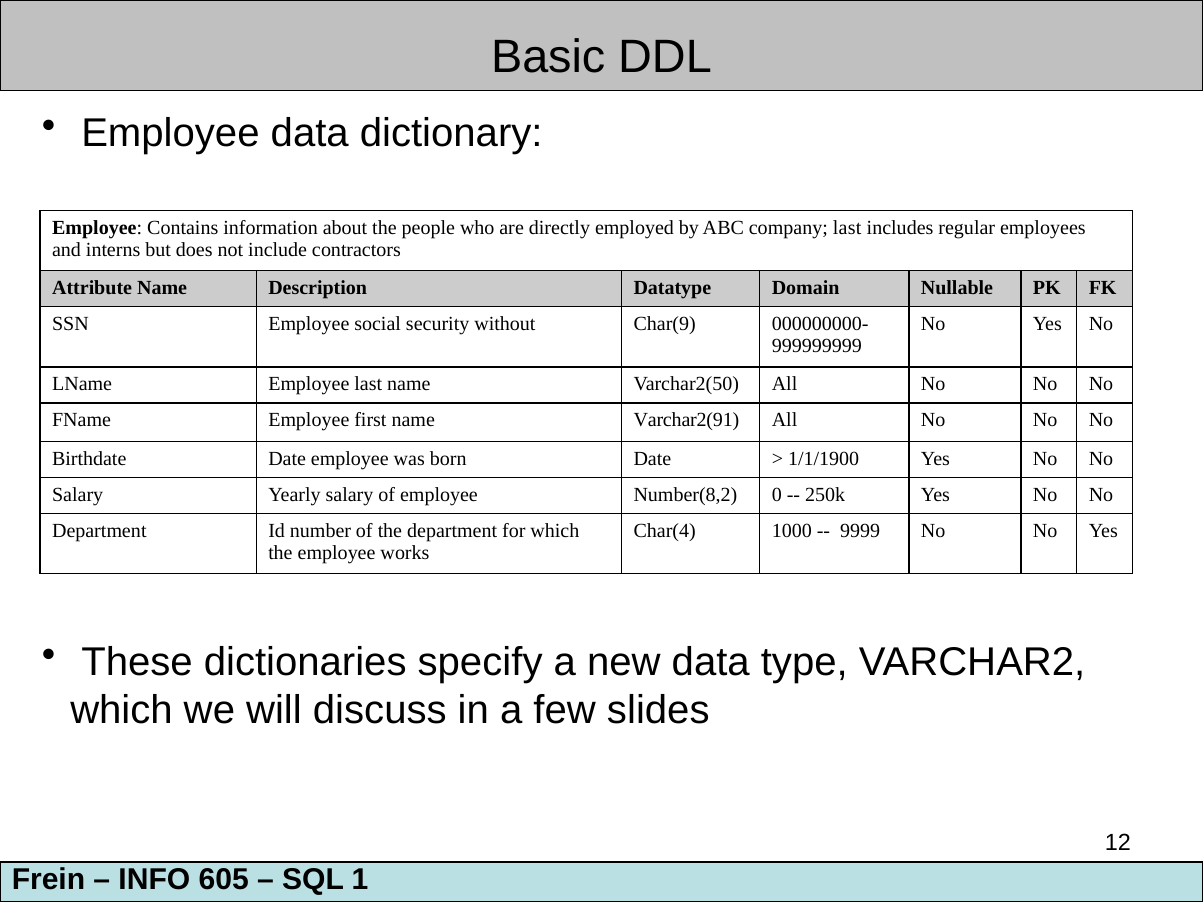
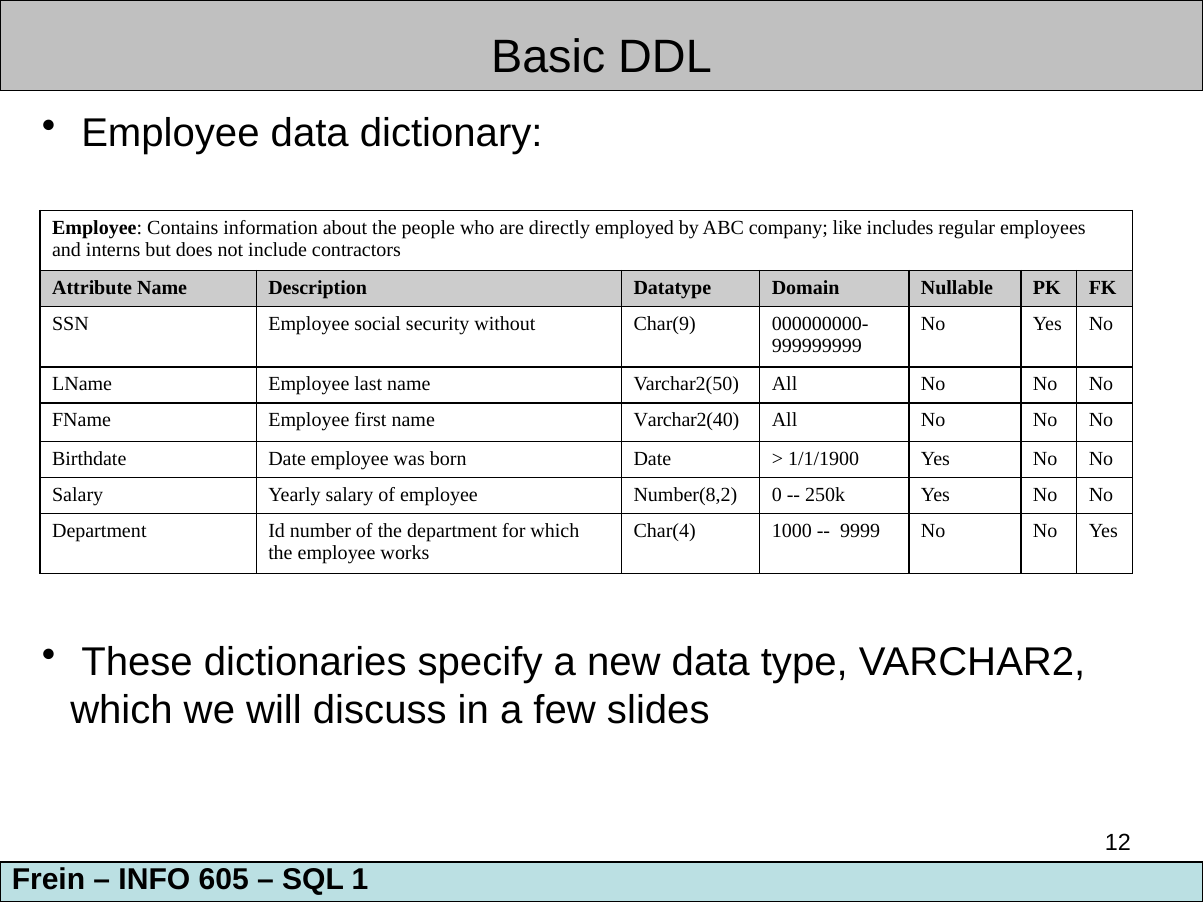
company last: last -> like (847, 228)
Varchar2(91: Varchar2(91 -> Varchar2(40 (686, 420)
